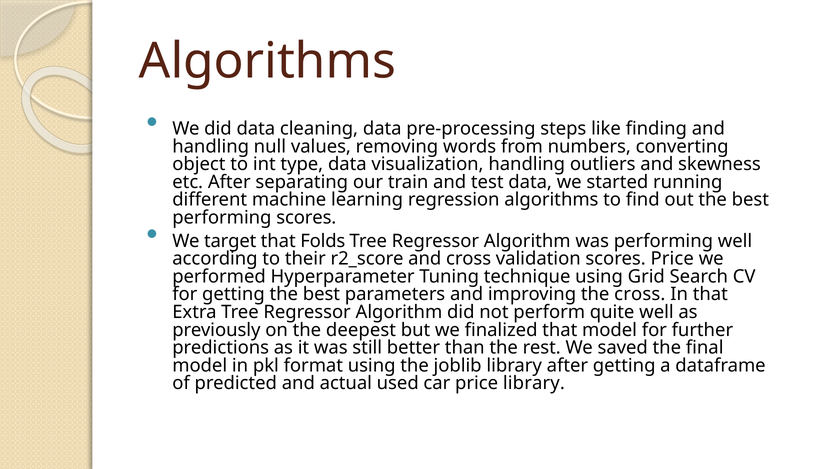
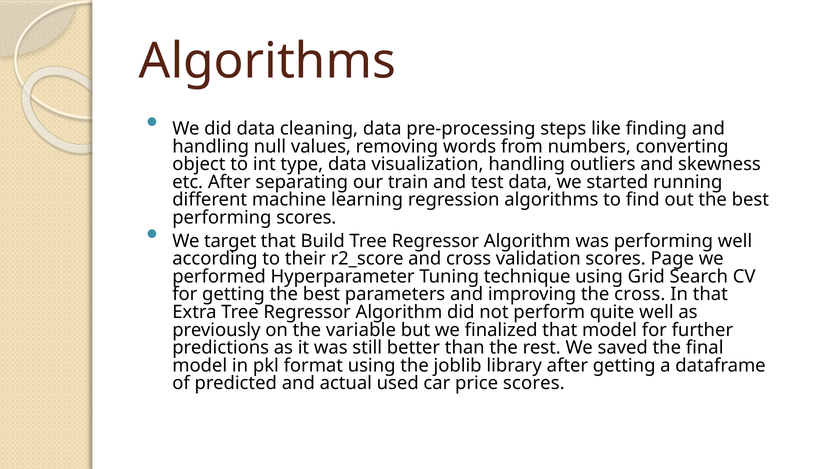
Folds: Folds -> Build (323, 241)
scores Price: Price -> Page (672, 259)
deepest: deepest -> variable (361, 330)
price library: library -> scores (534, 383)
